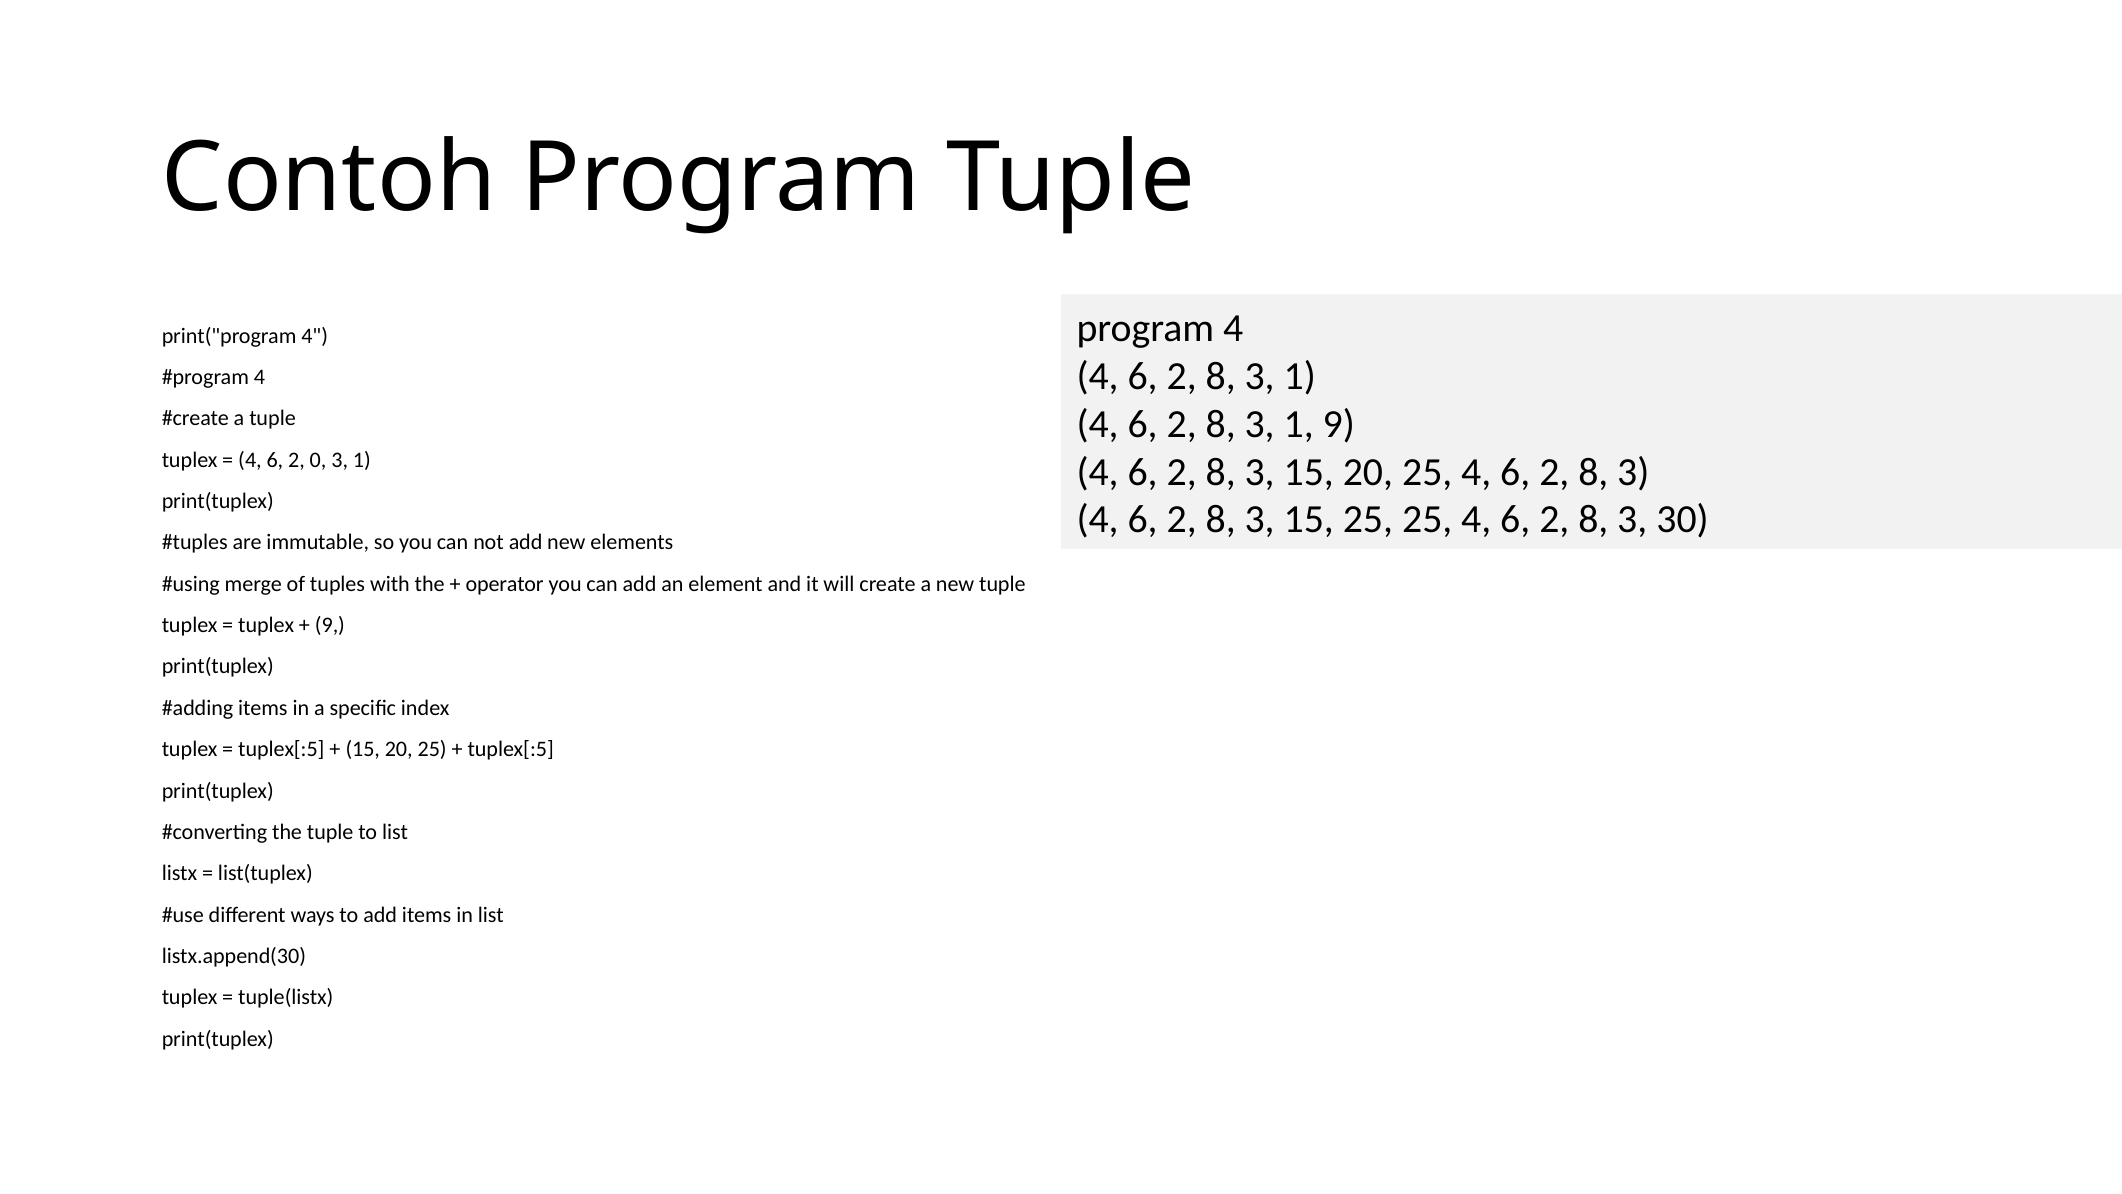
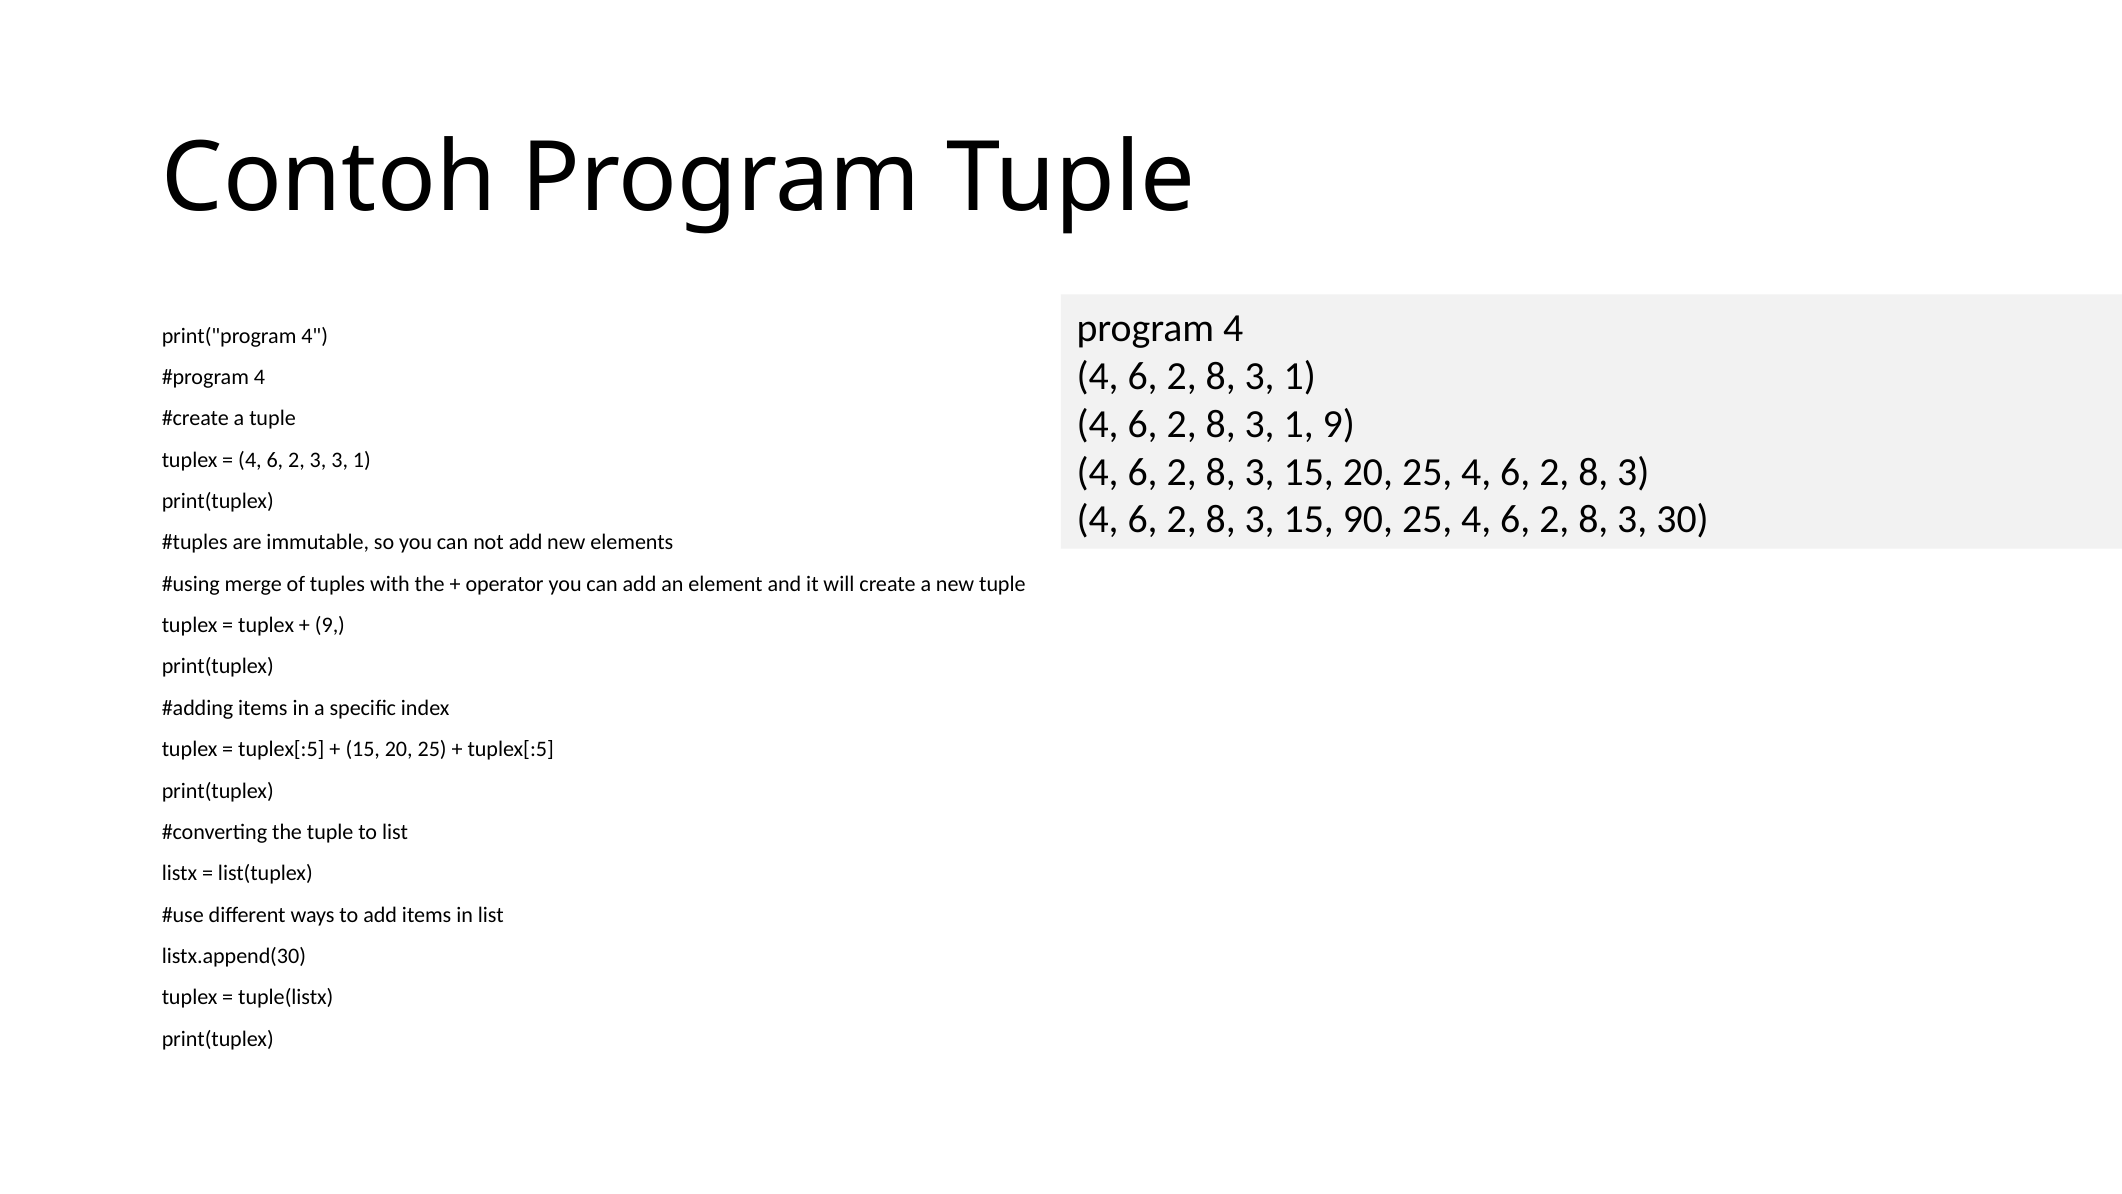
2 0: 0 -> 3 (318, 460)
15 25: 25 -> 90 (1368, 520)
